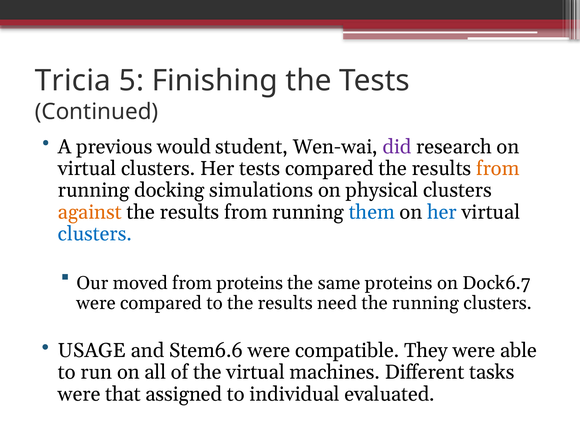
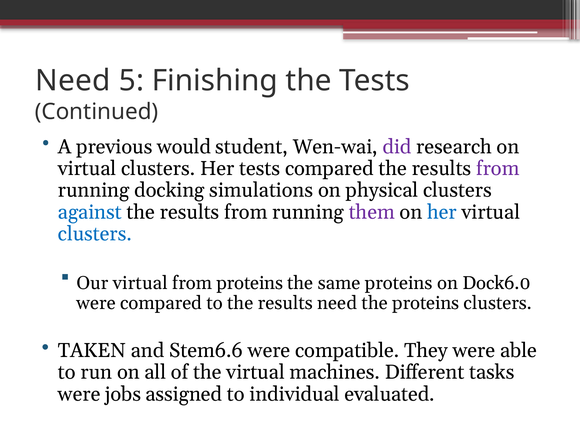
Tricia: Tricia -> Need (73, 81)
from colour: orange -> purple (498, 169)
against colour: orange -> blue (90, 212)
them colour: blue -> purple (372, 212)
Our moved: moved -> virtual (140, 283)
Dock6.7: Dock6.7 -> Dock6.0 (497, 283)
the running: running -> proteins (426, 303)
USAGE: USAGE -> TAKEN (92, 351)
that: that -> jobs (123, 394)
